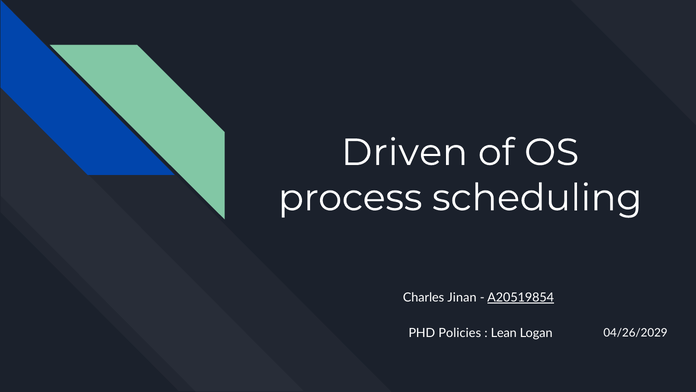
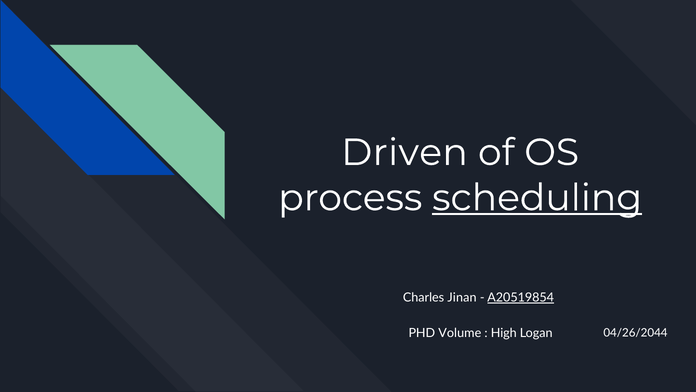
scheduling underline: none -> present (537, 198)
Policies: Policies -> Volume (460, 333)
Lean: Lean -> High (504, 333)
04/26/2029: 04/26/2029 -> 04/26/2044 (635, 333)
